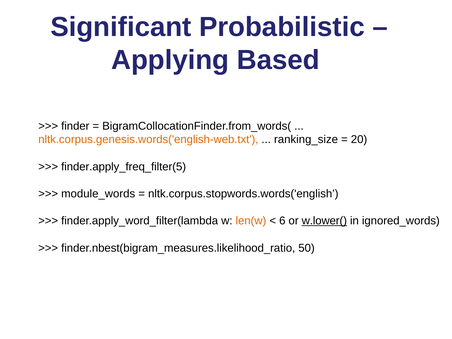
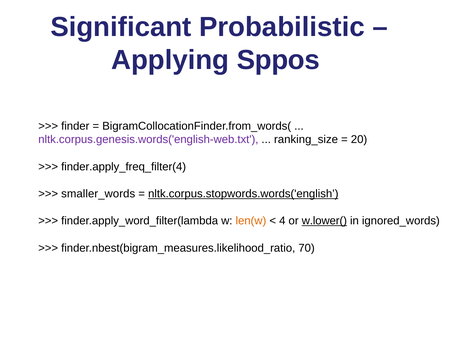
Based: Based -> Sppos (278, 60)
nltk.corpus.genesis.words('english-web.txt colour: orange -> purple (148, 140)
finder.apply_freq_filter(5: finder.apply_freq_filter(5 -> finder.apply_freq_filter(4 (124, 167)
module_words: module_words -> smaller_words (98, 194)
nltk.corpus.stopwords.words('english underline: none -> present (243, 194)
6: 6 -> 4 (282, 221)
50: 50 -> 70 (307, 248)
